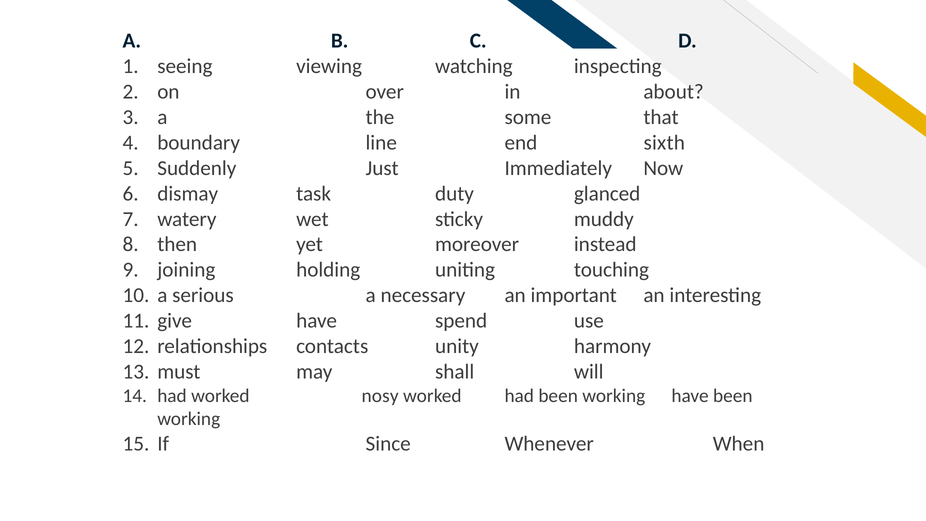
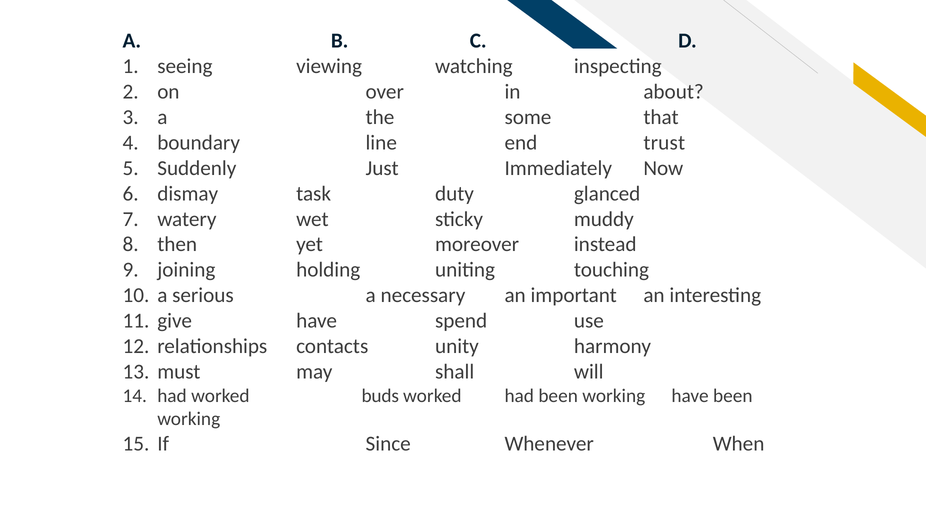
sixth: sixth -> trust (664, 143)
nosy: nosy -> buds (380, 396)
